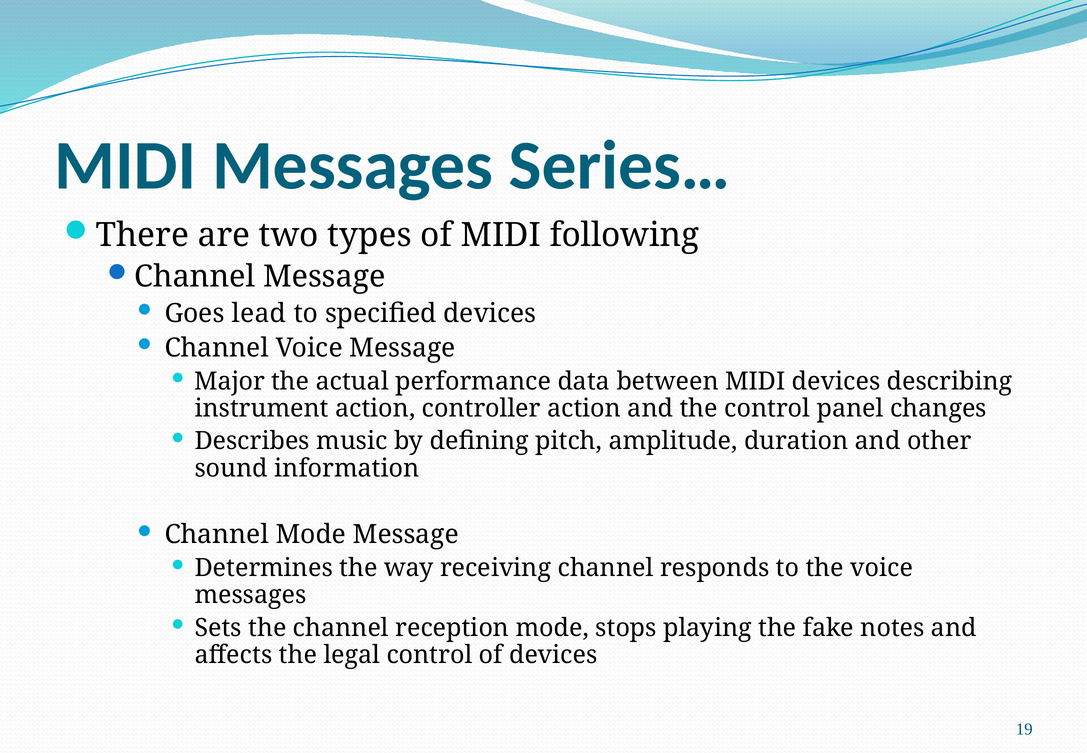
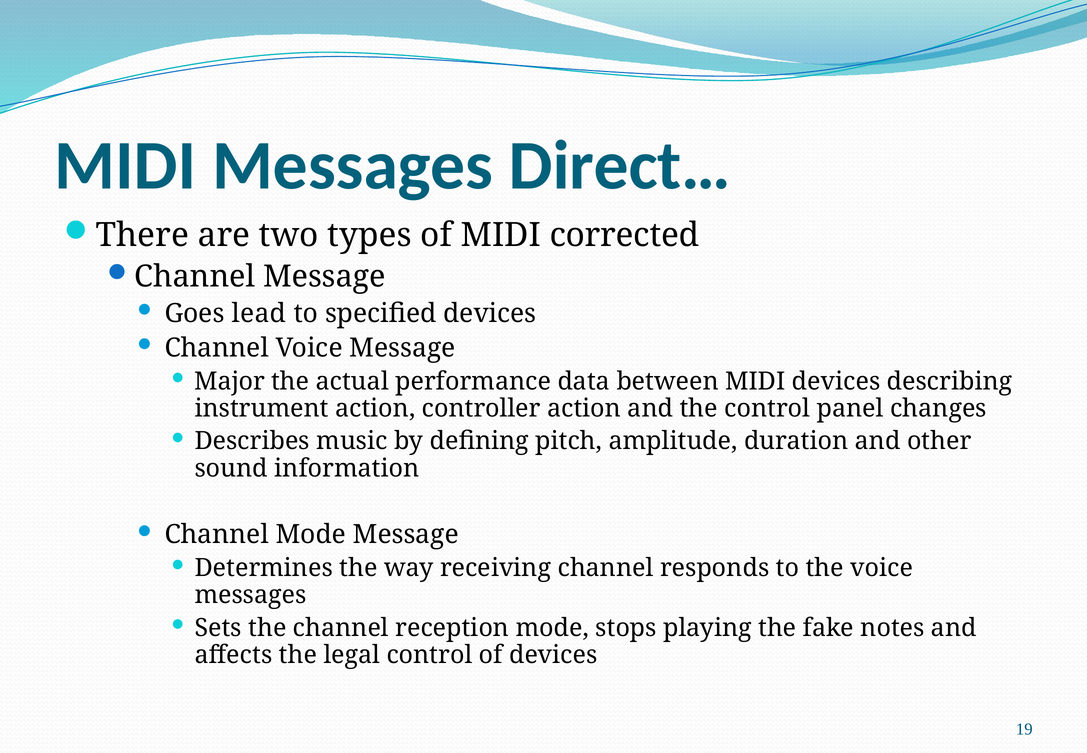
Series…: Series… -> Direct… (620, 166)
following: following -> corrected (624, 235)
